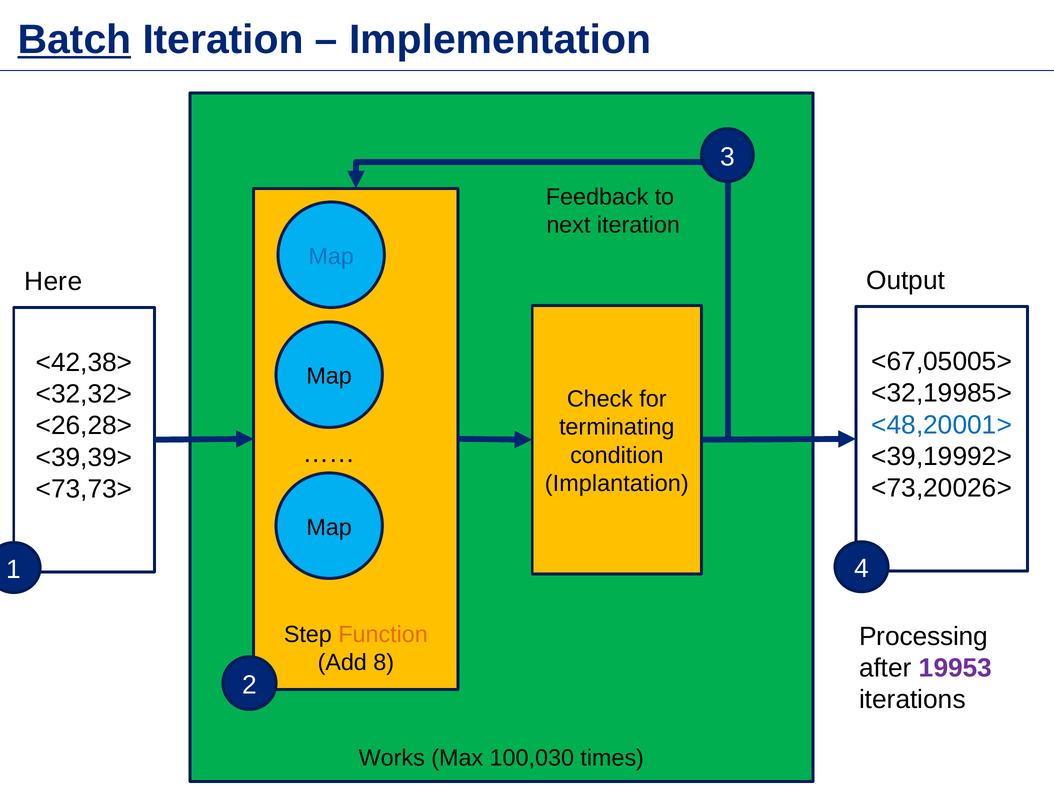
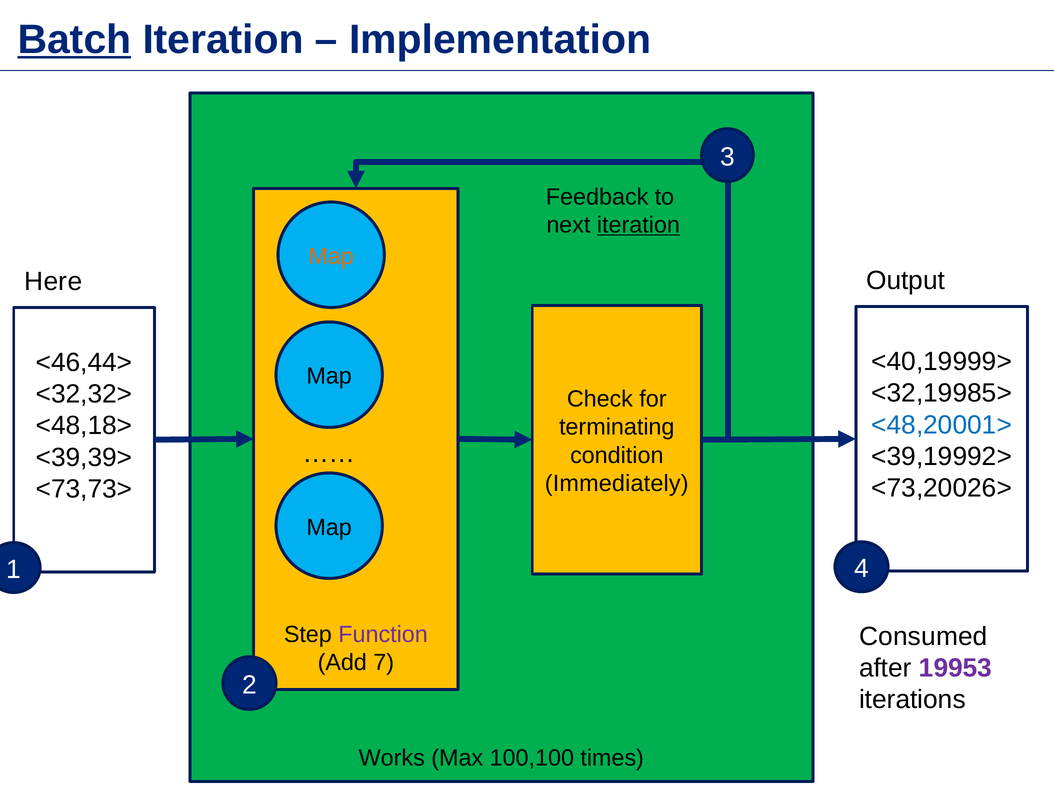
iteration underline: none -> present (638, 225)
Map colour: blue -> orange (331, 256)
<67,05005>: <67,05005> -> <40,19999> (942, 361)
<42,38>: <42,38> -> <46,44> (84, 362)
<26,28>: <26,28> -> <48,18> (84, 425)
Implantation: Implantation -> Immediately (617, 483)
Function colour: orange -> purple (383, 634)
Processing: Processing -> Consumed (923, 636)
8: 8 -> 7 (384, 662)
100,030: 100,030 -> 100,100 (532, 758)
